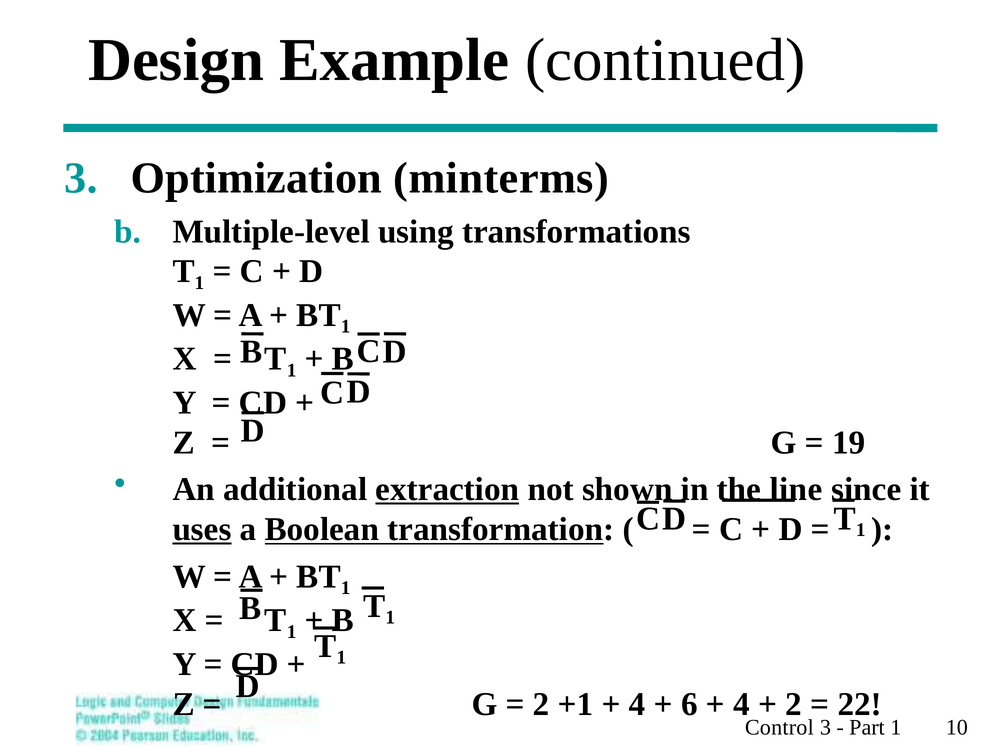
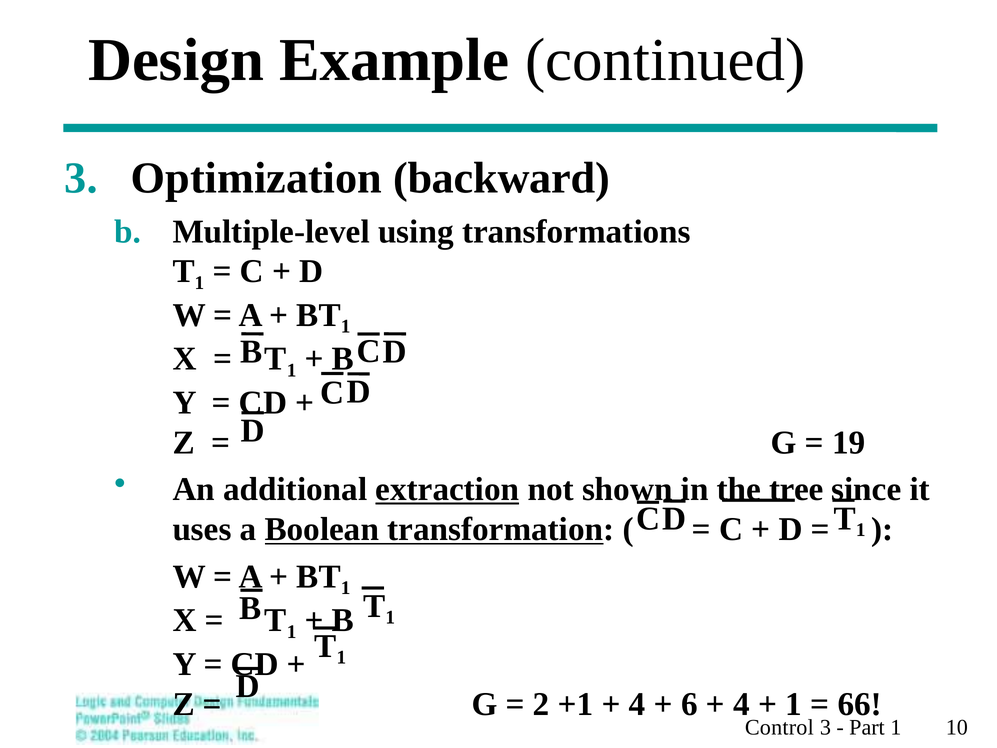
minterms: minterms -> backward (502, 178)
line: line -> tree (796, 489)
uses underline: present -> none (202, 529)
2: 2 -> 1 (794, 704)
22: 22 -> 66 (860, 704)
